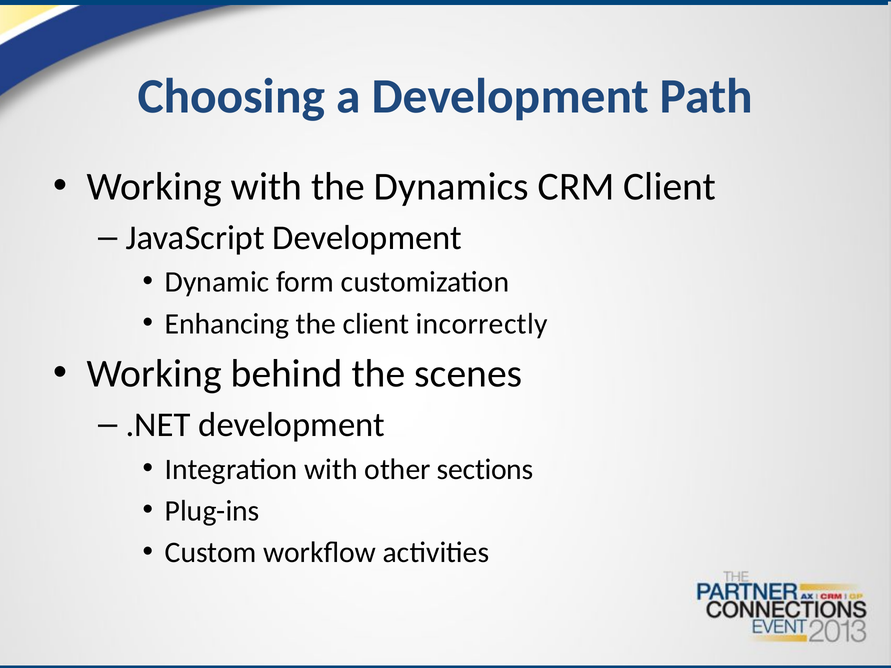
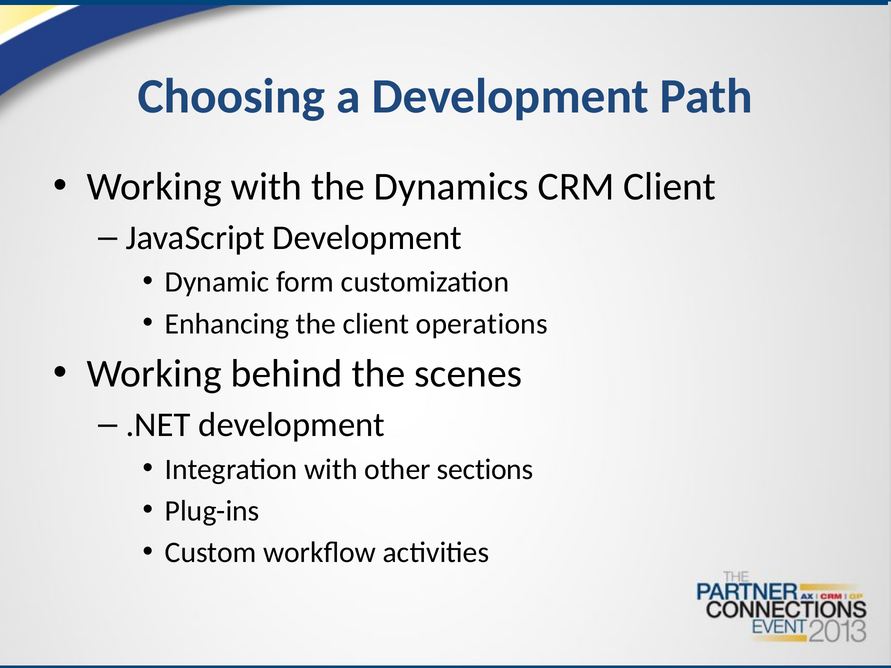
incorrectly: incorrectly -> operations (482, 324)
